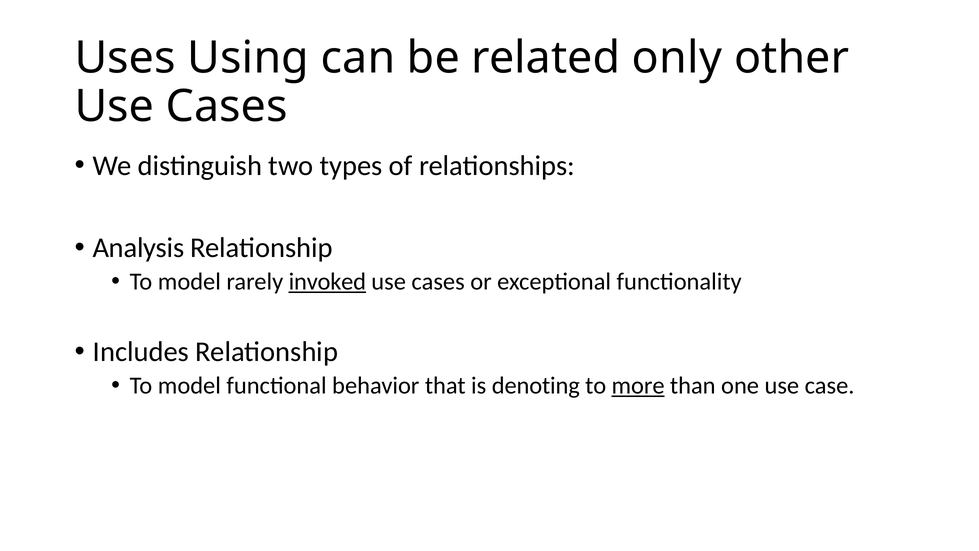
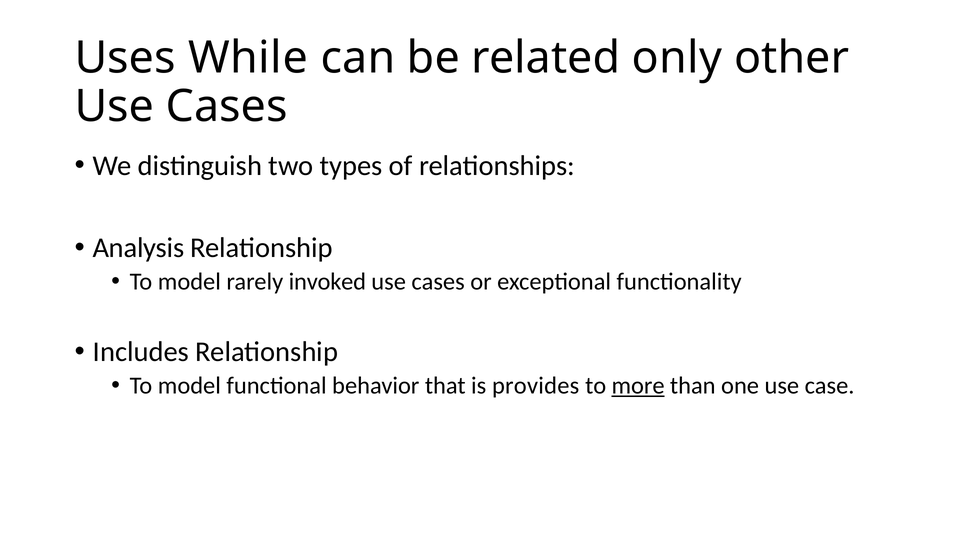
Using: Using -> While (248, 58)
invoked underline: present -> none (327, 281)
denoting: denoting -> provides (536, 385)
